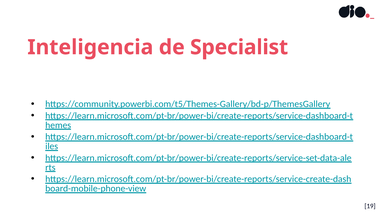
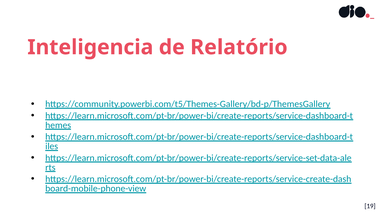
Specialist: Specialist -> Relatório (239, 47)
